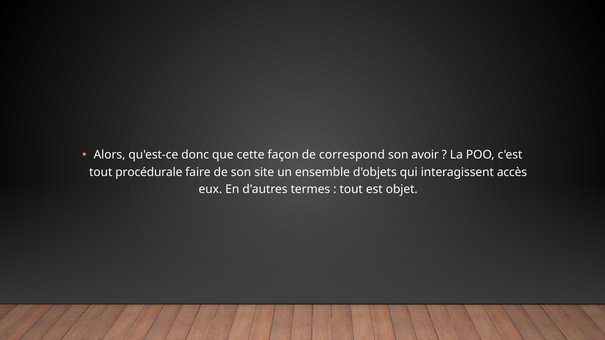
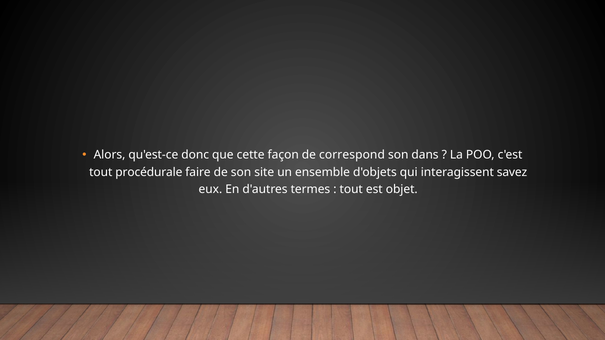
avoir: avoir -> dans (425, 155)
accès: accès -> savez (512, 172)
